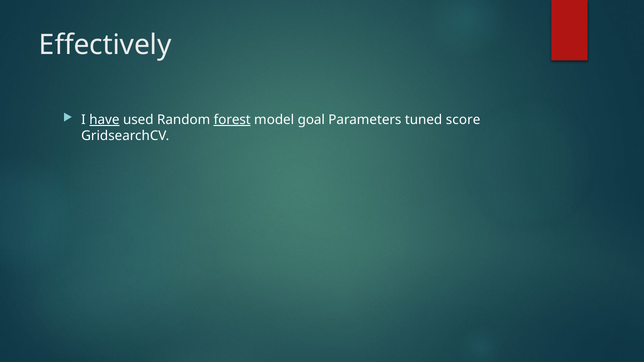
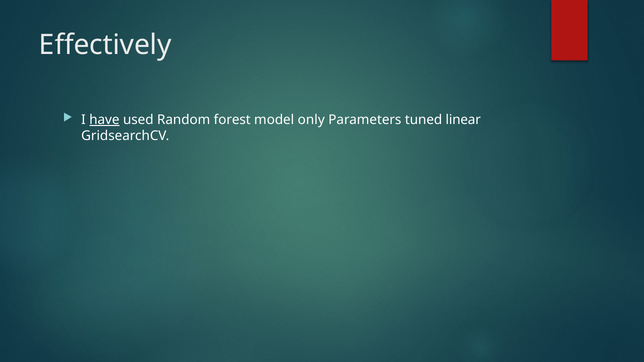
forest underline: present -> none (232, 120)
goal: goal -> only (311, 120)
score: score -> linear (463, 120)
